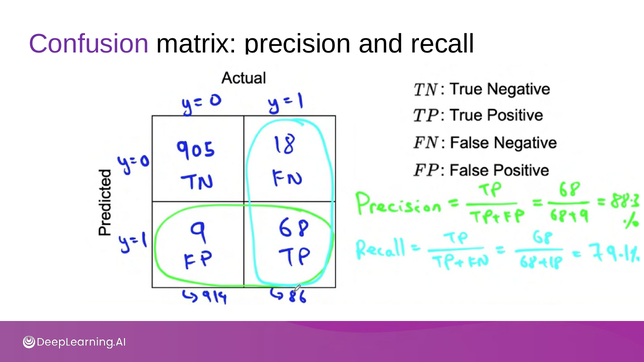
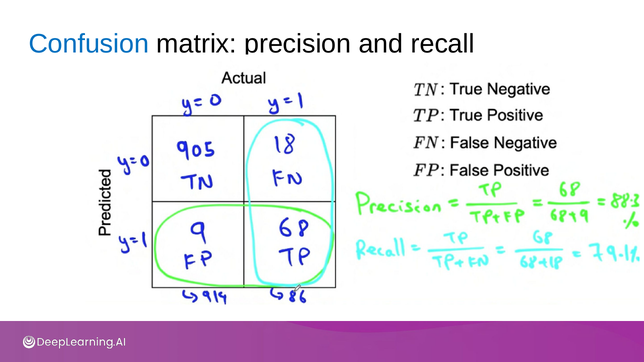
Confusion colour: purple -> blue (89, 44)
